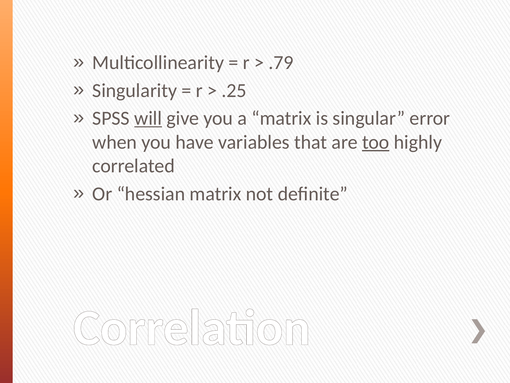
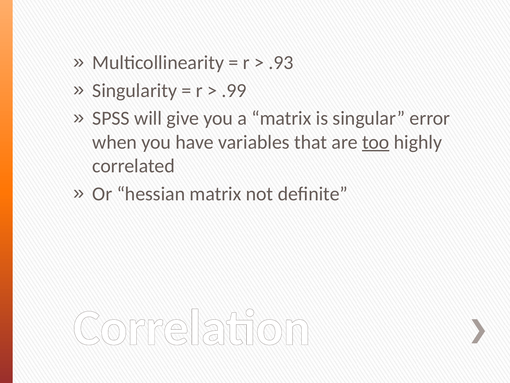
.79: .79 -> .93 (281, 63)
.25: .25 -> .99 (234, 90)
will underline: present -> none (148, 118)
